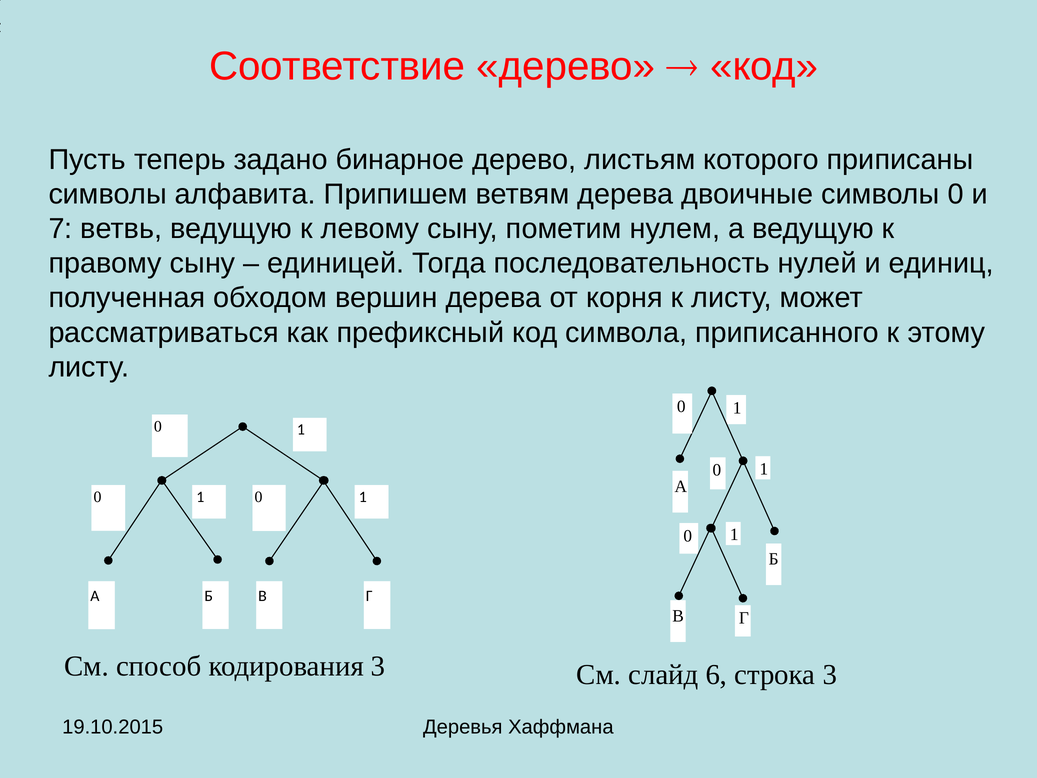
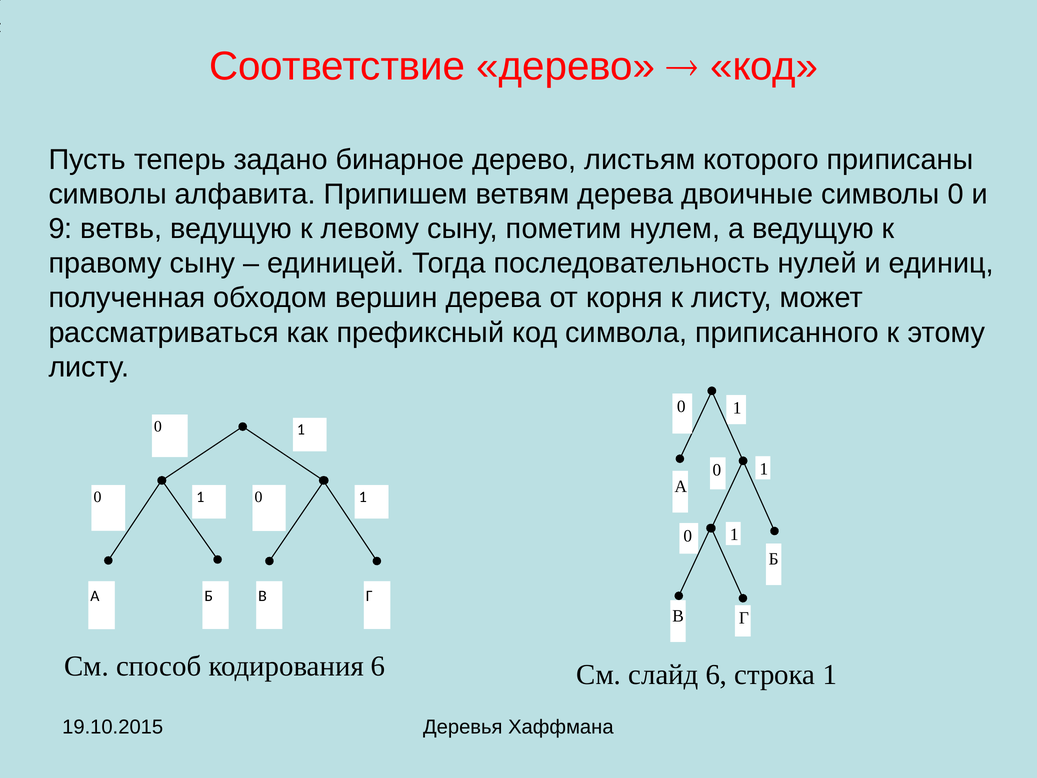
7: 7 -> 9 (61, 229)
кодирования 3: 3 -> 6 (378, 666)
строка 3: 3 -> 1 (830, 675)
